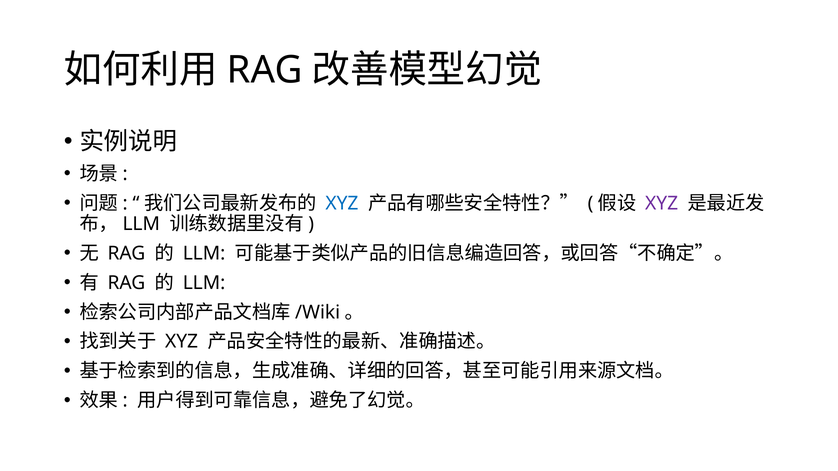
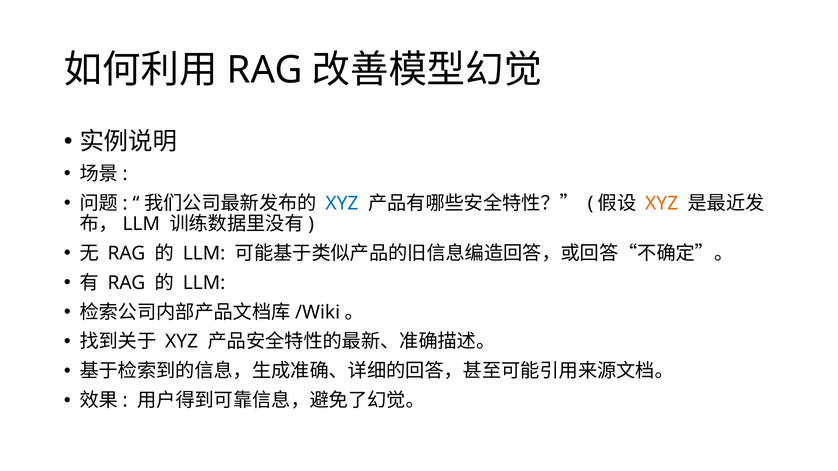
XYZ colour: purple -> orange (662, 203)
